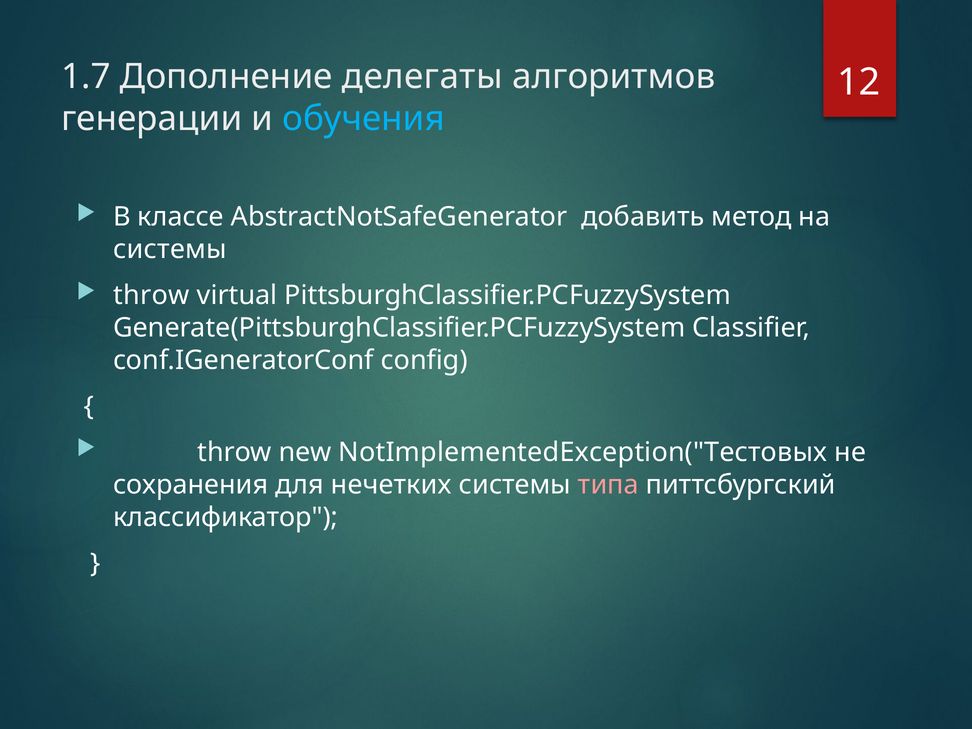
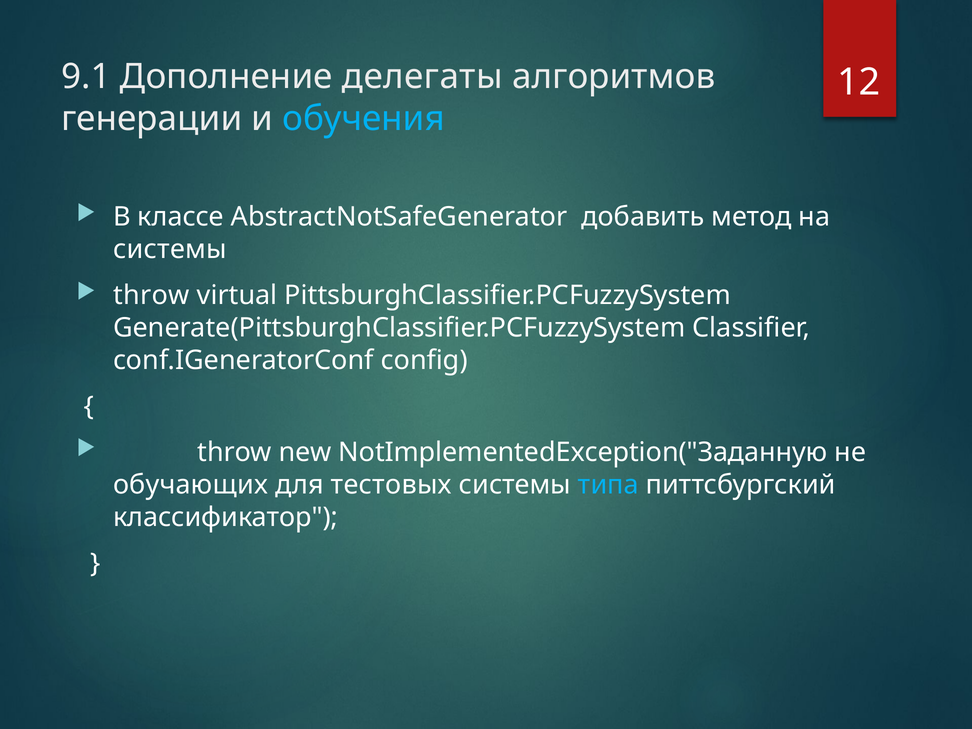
1.7: 1.7 -> 9.1 (86, 77)
NotImplementedException("Тестовых: NotImplementedException("Тестовых -> NotImplementedException("Заданную (583, 452)
сохранения: сохранения -> обучающих (190, 485)
нечетких: нечетких -> тестовых (391, 485)
типа colour: pink -> light blue (608, 485)
